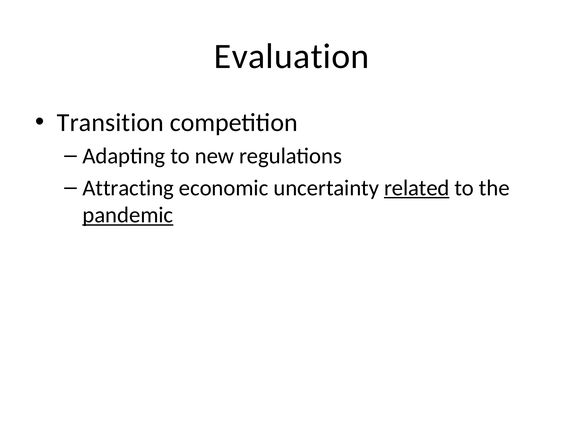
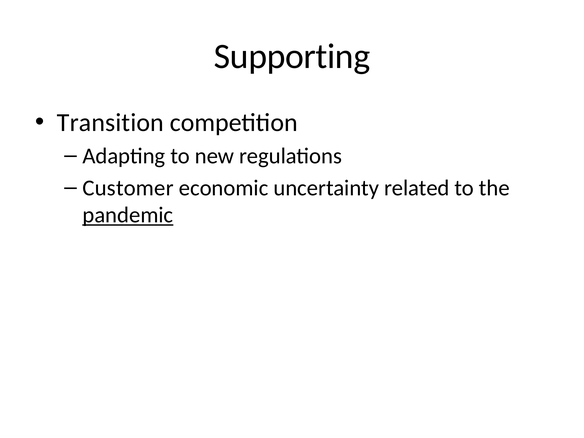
Evaluation: Evaluation -> Supporting (292, 57)
Attracting: Attracting -> Customer (128, 188)
related underline: present -> none (417, 188)
